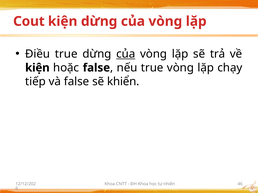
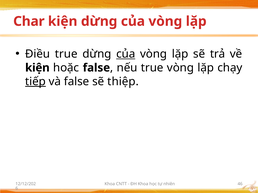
Cout: Cout -> Char (29, 21)
tiếp underline: none -> present (35, 82)
khiển: khiển -> thiệp (123, 82)
